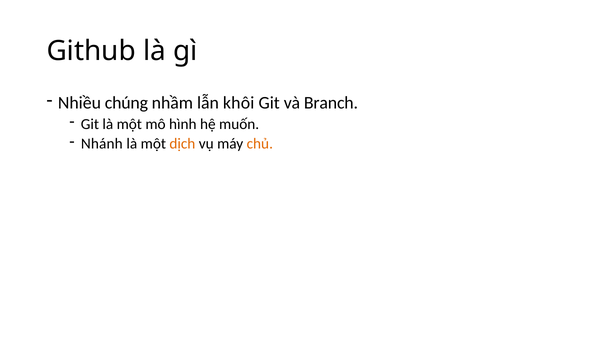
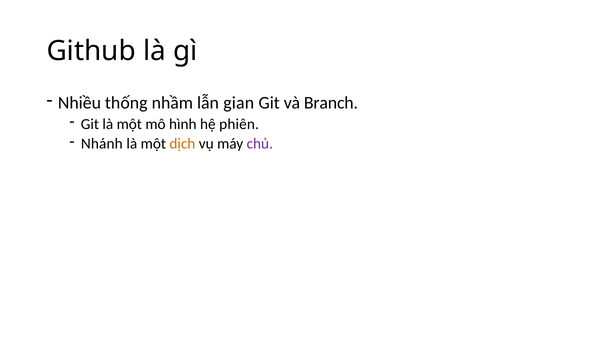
chúng: chúng -> thống (126, 103)
khôi: khôi -> gian (239, 103)
muốn: muốn -> phiên (239, 124)
chủ colour: orange -> purple (260, 144)
